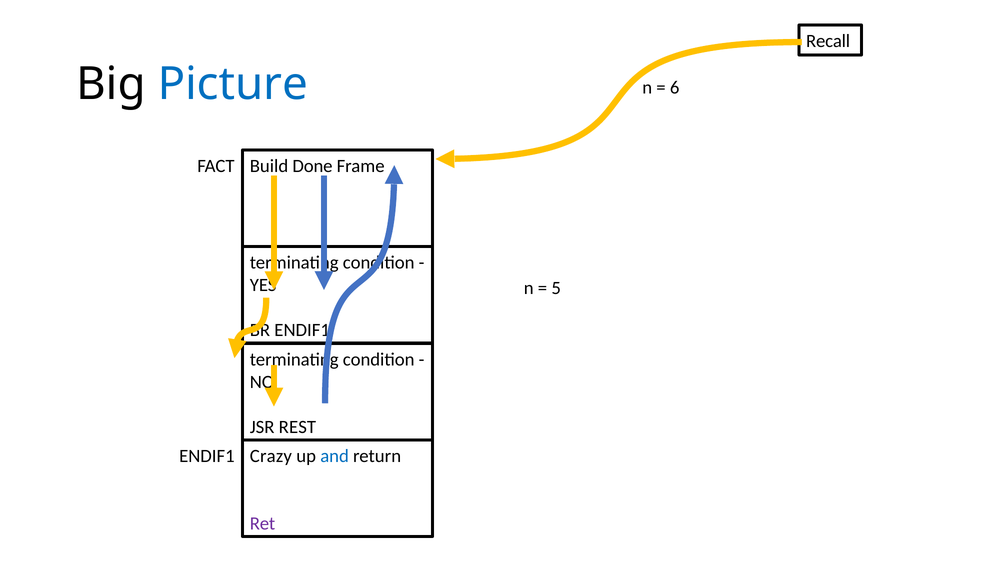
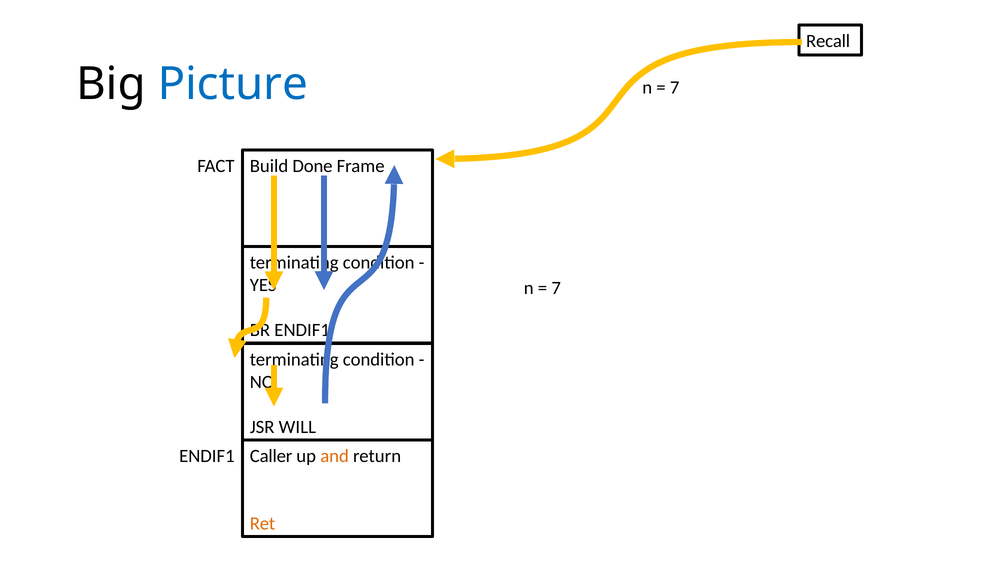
6: 6 -> 7 (675, 88)
5: 5 -> 7 (556, 288)
REST: REST -> WILL (297, 427)
Crazy: Crazy -> Caller (271, 456)
and colour: blue -> orange (335, 456)
Ret colour: purple -> orange (263, 524)
